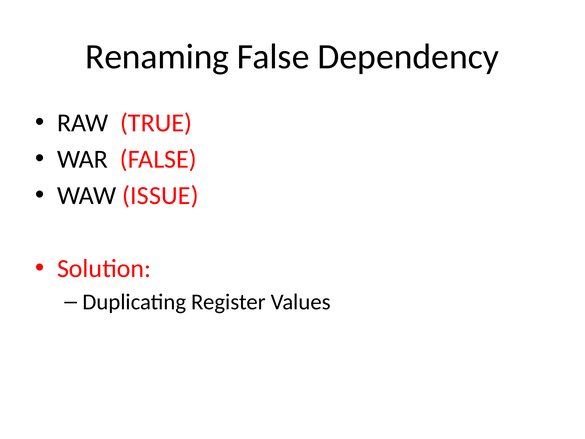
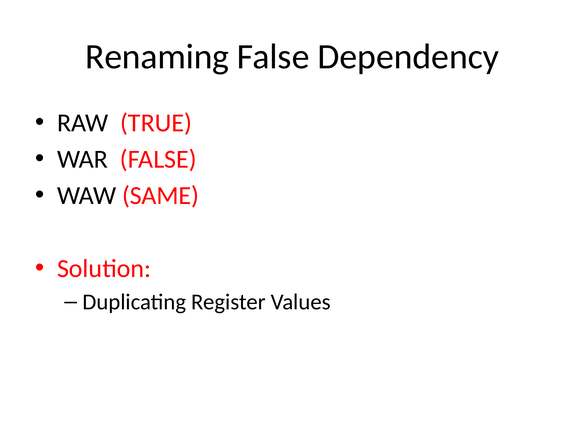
ISSUE: ISSUE -> SAME (161, 196)
